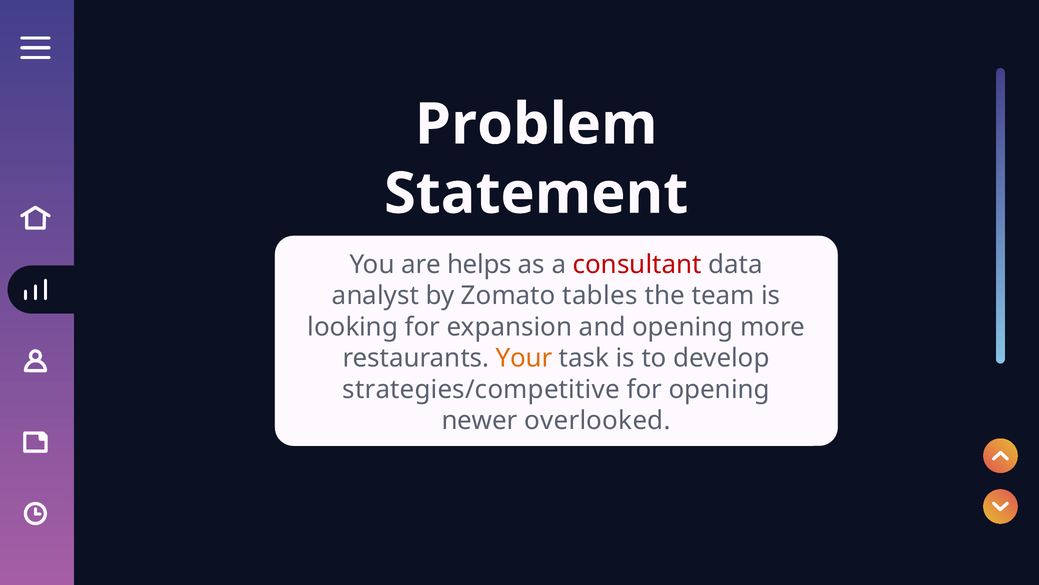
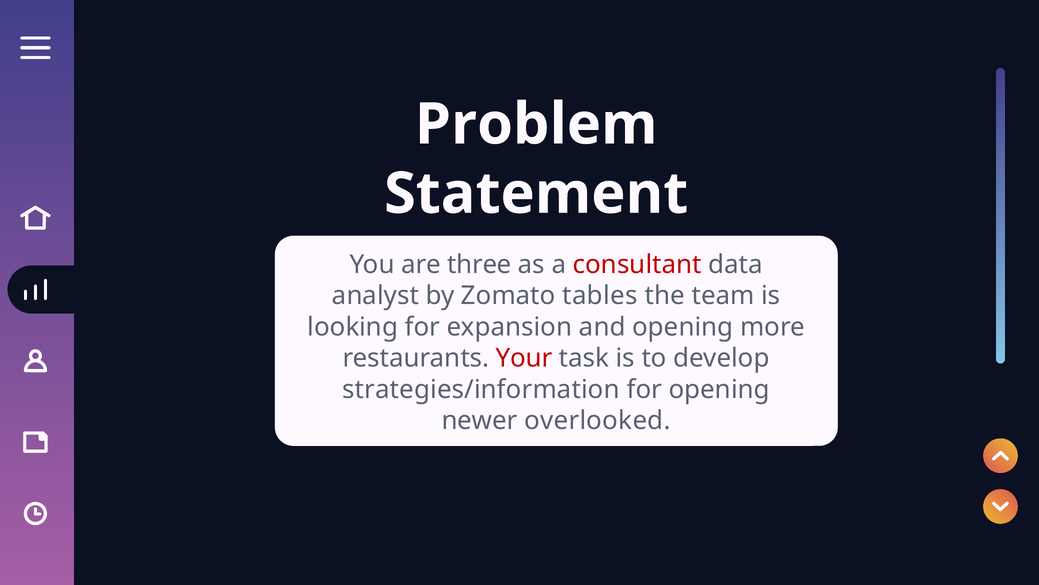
helps: helps -> three (479, 264)
Your colour: orange -> red (524, 358)
strategies/competitive: strategies/competitive -> strategies/information (481, 389)
